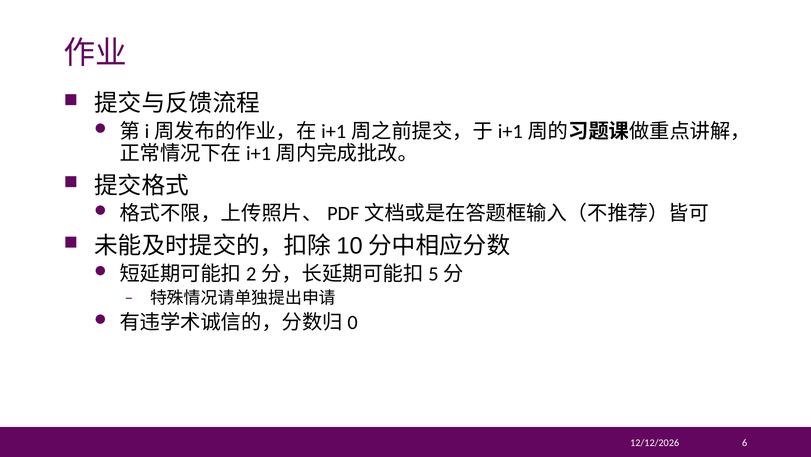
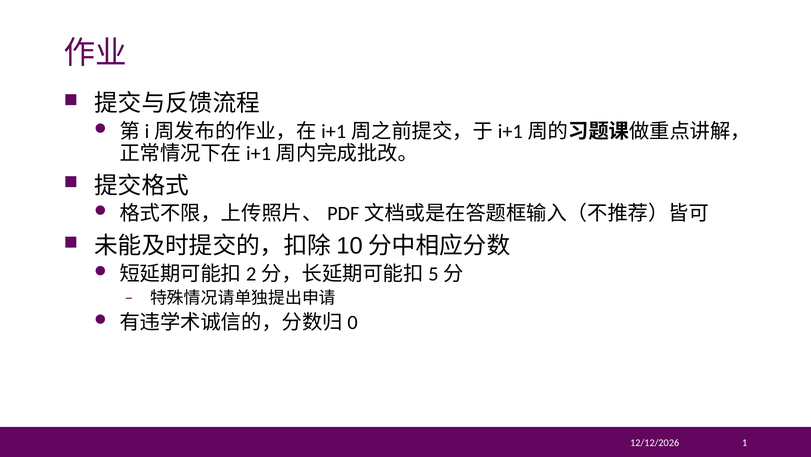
6: 6 -> 1 (745, 442)
